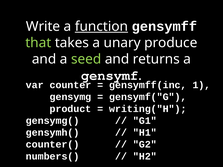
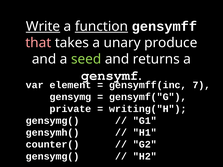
Write underline: none -> present (43, 26)
that colour: light green -> pink (38, 43)
counter: counter -> element (70, 85)
1: 1 -> 7 (201, 85)
product: product -> private (70, 109)
numbers(: numbers( -> gensymg( (53, 156)
